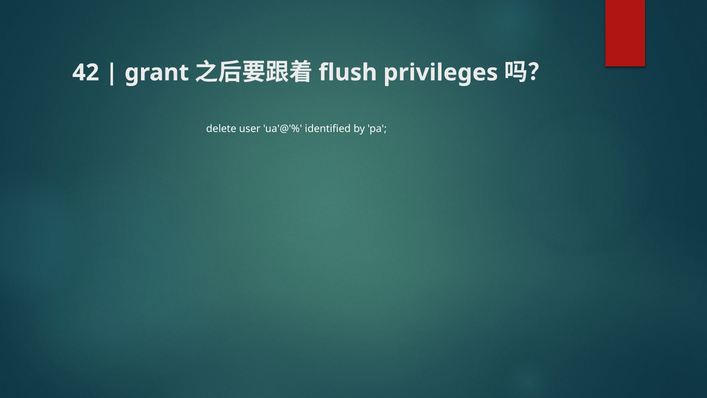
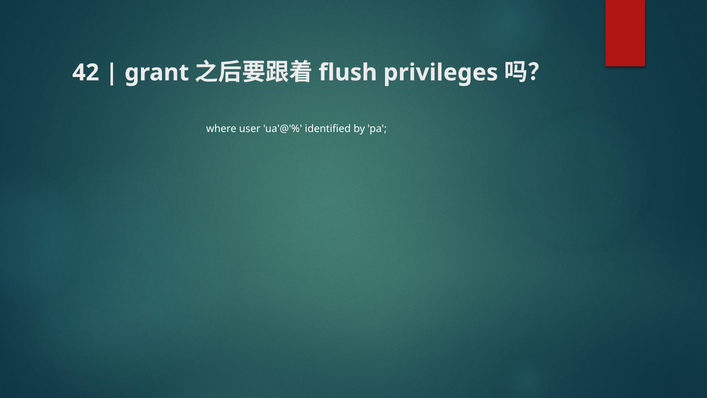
delete: delete -> where (221, 129)
